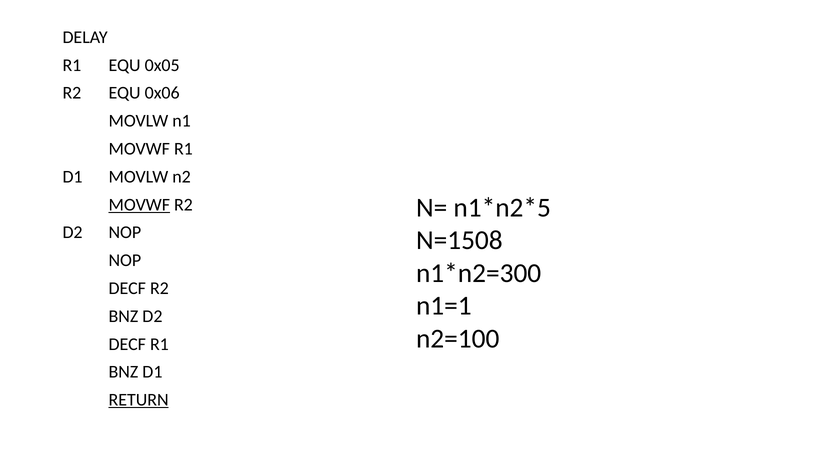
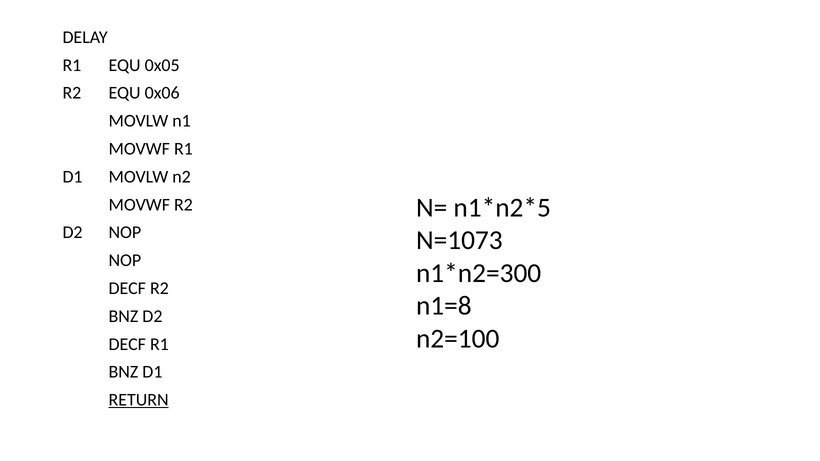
MOVWF underline: present -> none (139, 205)
N=1508: N=1508 -> N=1073 (459, 240)
n1=1: n1=1 -> n1=8 (444, 306)
